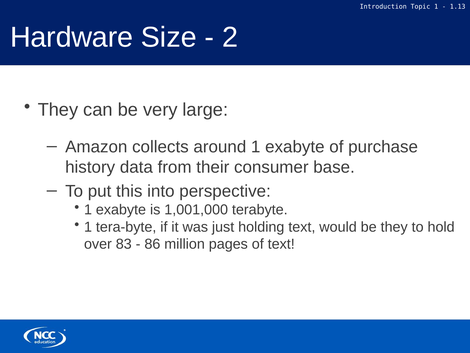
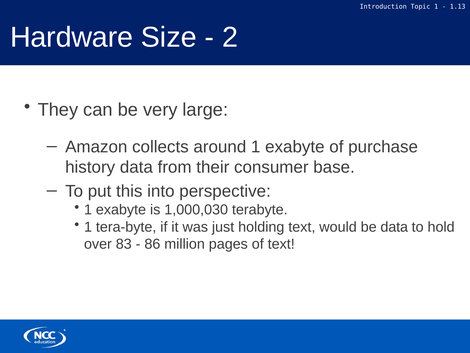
1,001,000: 1,001,000 -> 1,000,030 (196, 209)
be they: they -> data (394, 227)
